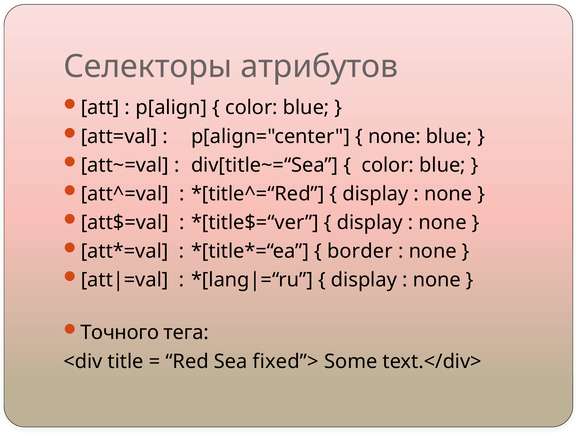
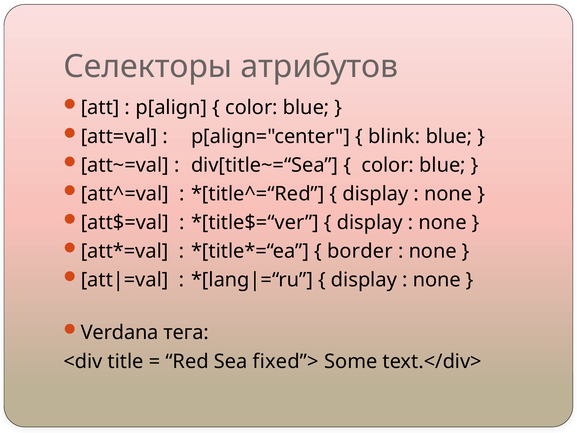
none: none -> blink (394, 136)
Точного: Точного -> Verdana (120, 333)
